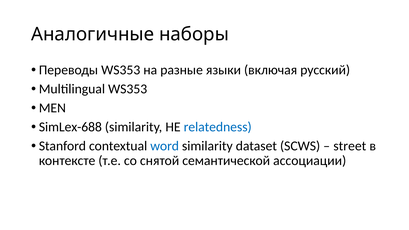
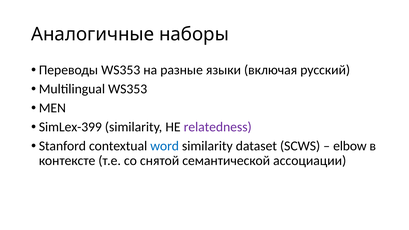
SimLex-688: SimLex-688 -> SimLex-399 (70, 127)
relatedness colour: blue -> purple (218, 127)
street: street -> elbow (350, 146)
